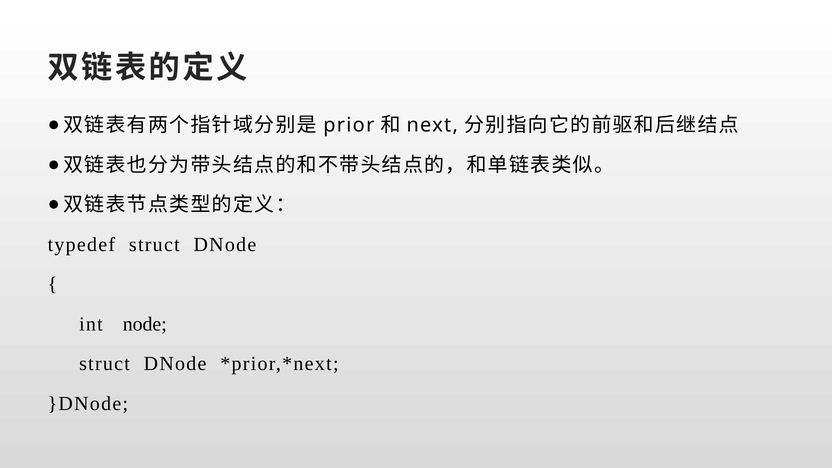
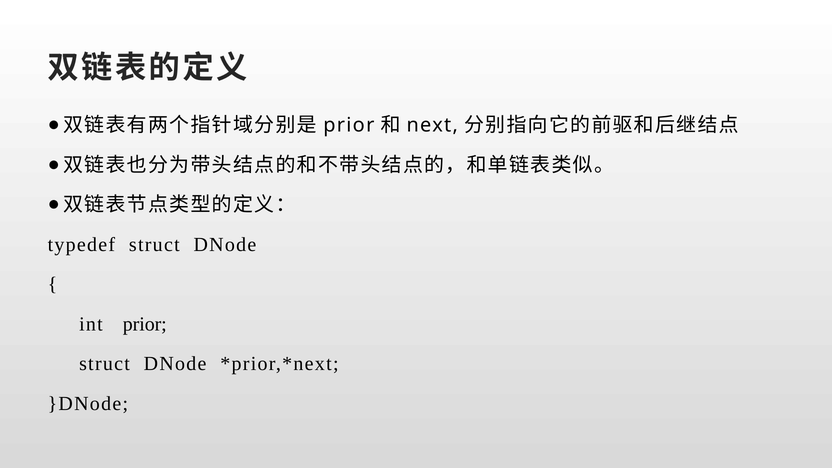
int node: node -> prior (145, 324)
